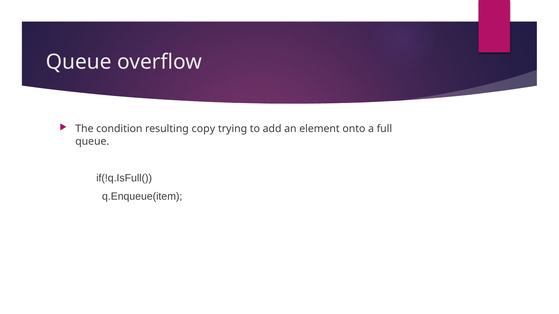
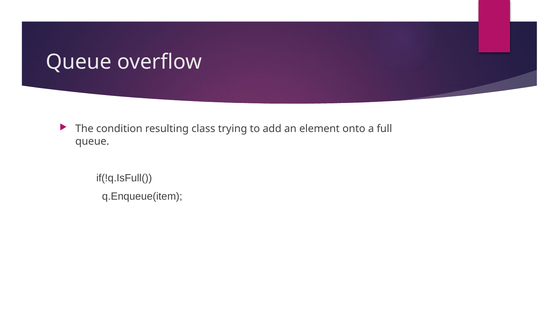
copy: copy -> class (203, 129)
